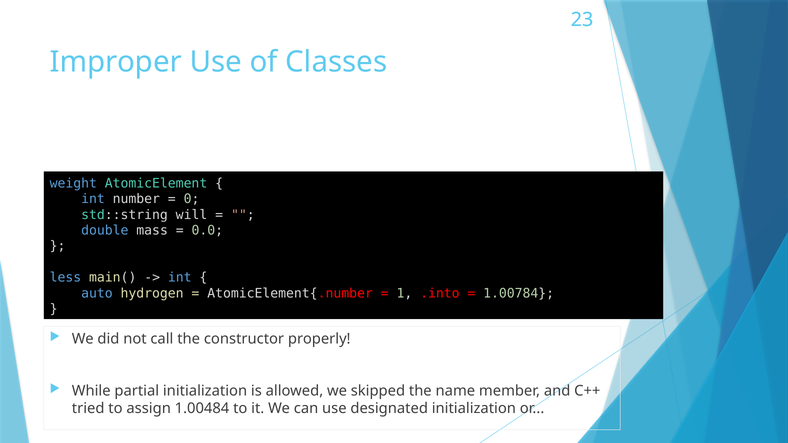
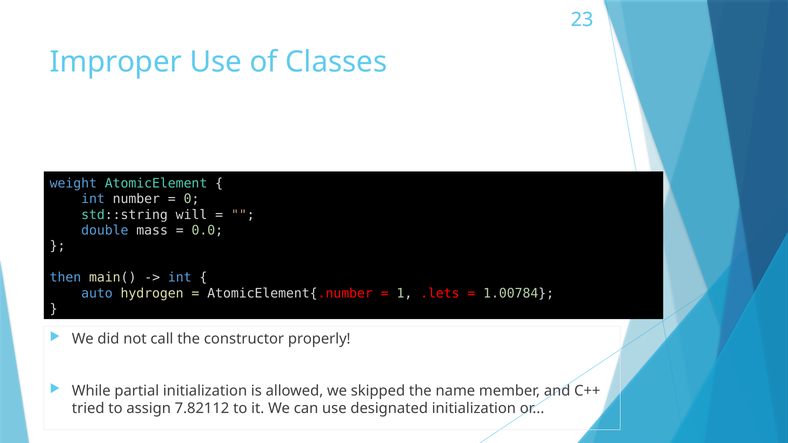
less: less -> then (65, 278)
.into: .into -> .lets (440, 294)
1.00484: 1.00484 -> 7.82112 (202, 409)
